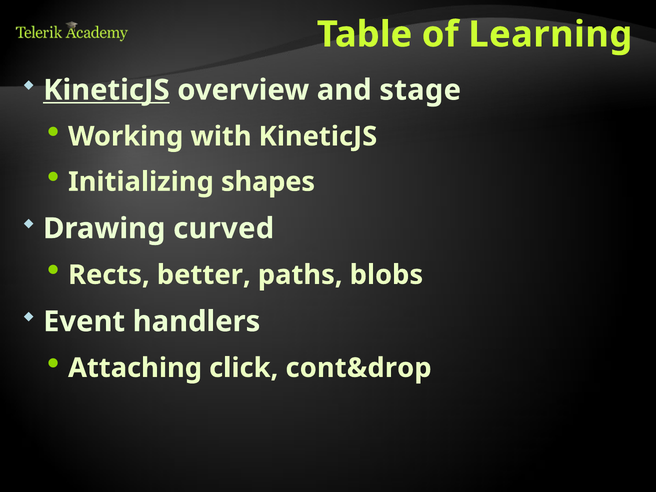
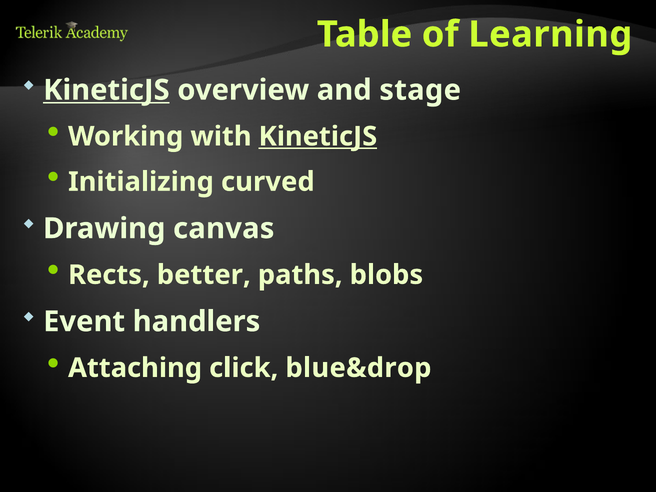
KineticJS underline: none -> present (318, 136)
shapes: shapes -> curved (268, 182)
curved: curved -> canvas (224, 229)
cont&drop: cont&drop -> blue&drop (358, 368)
